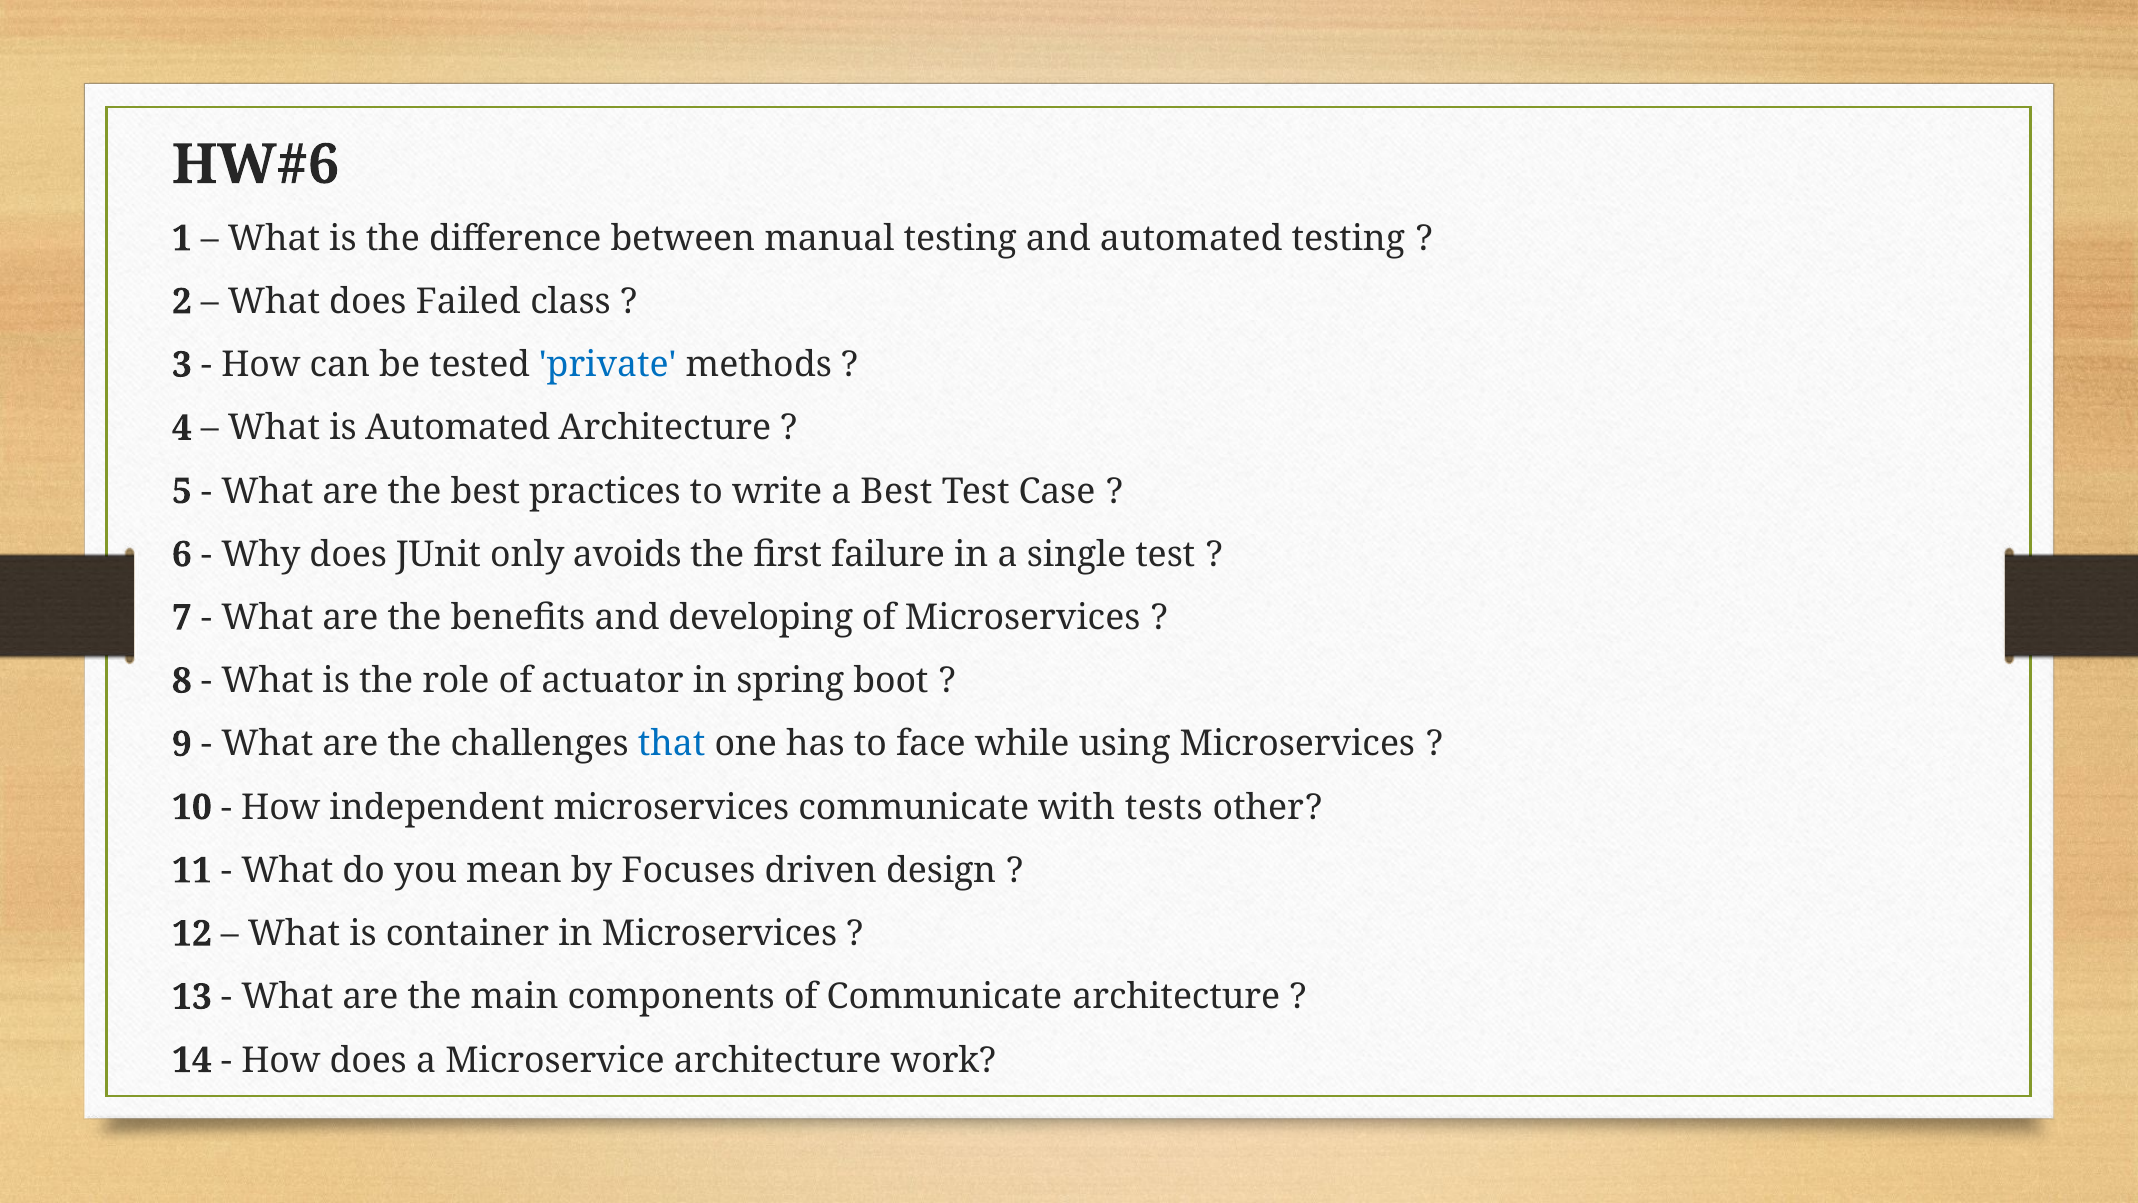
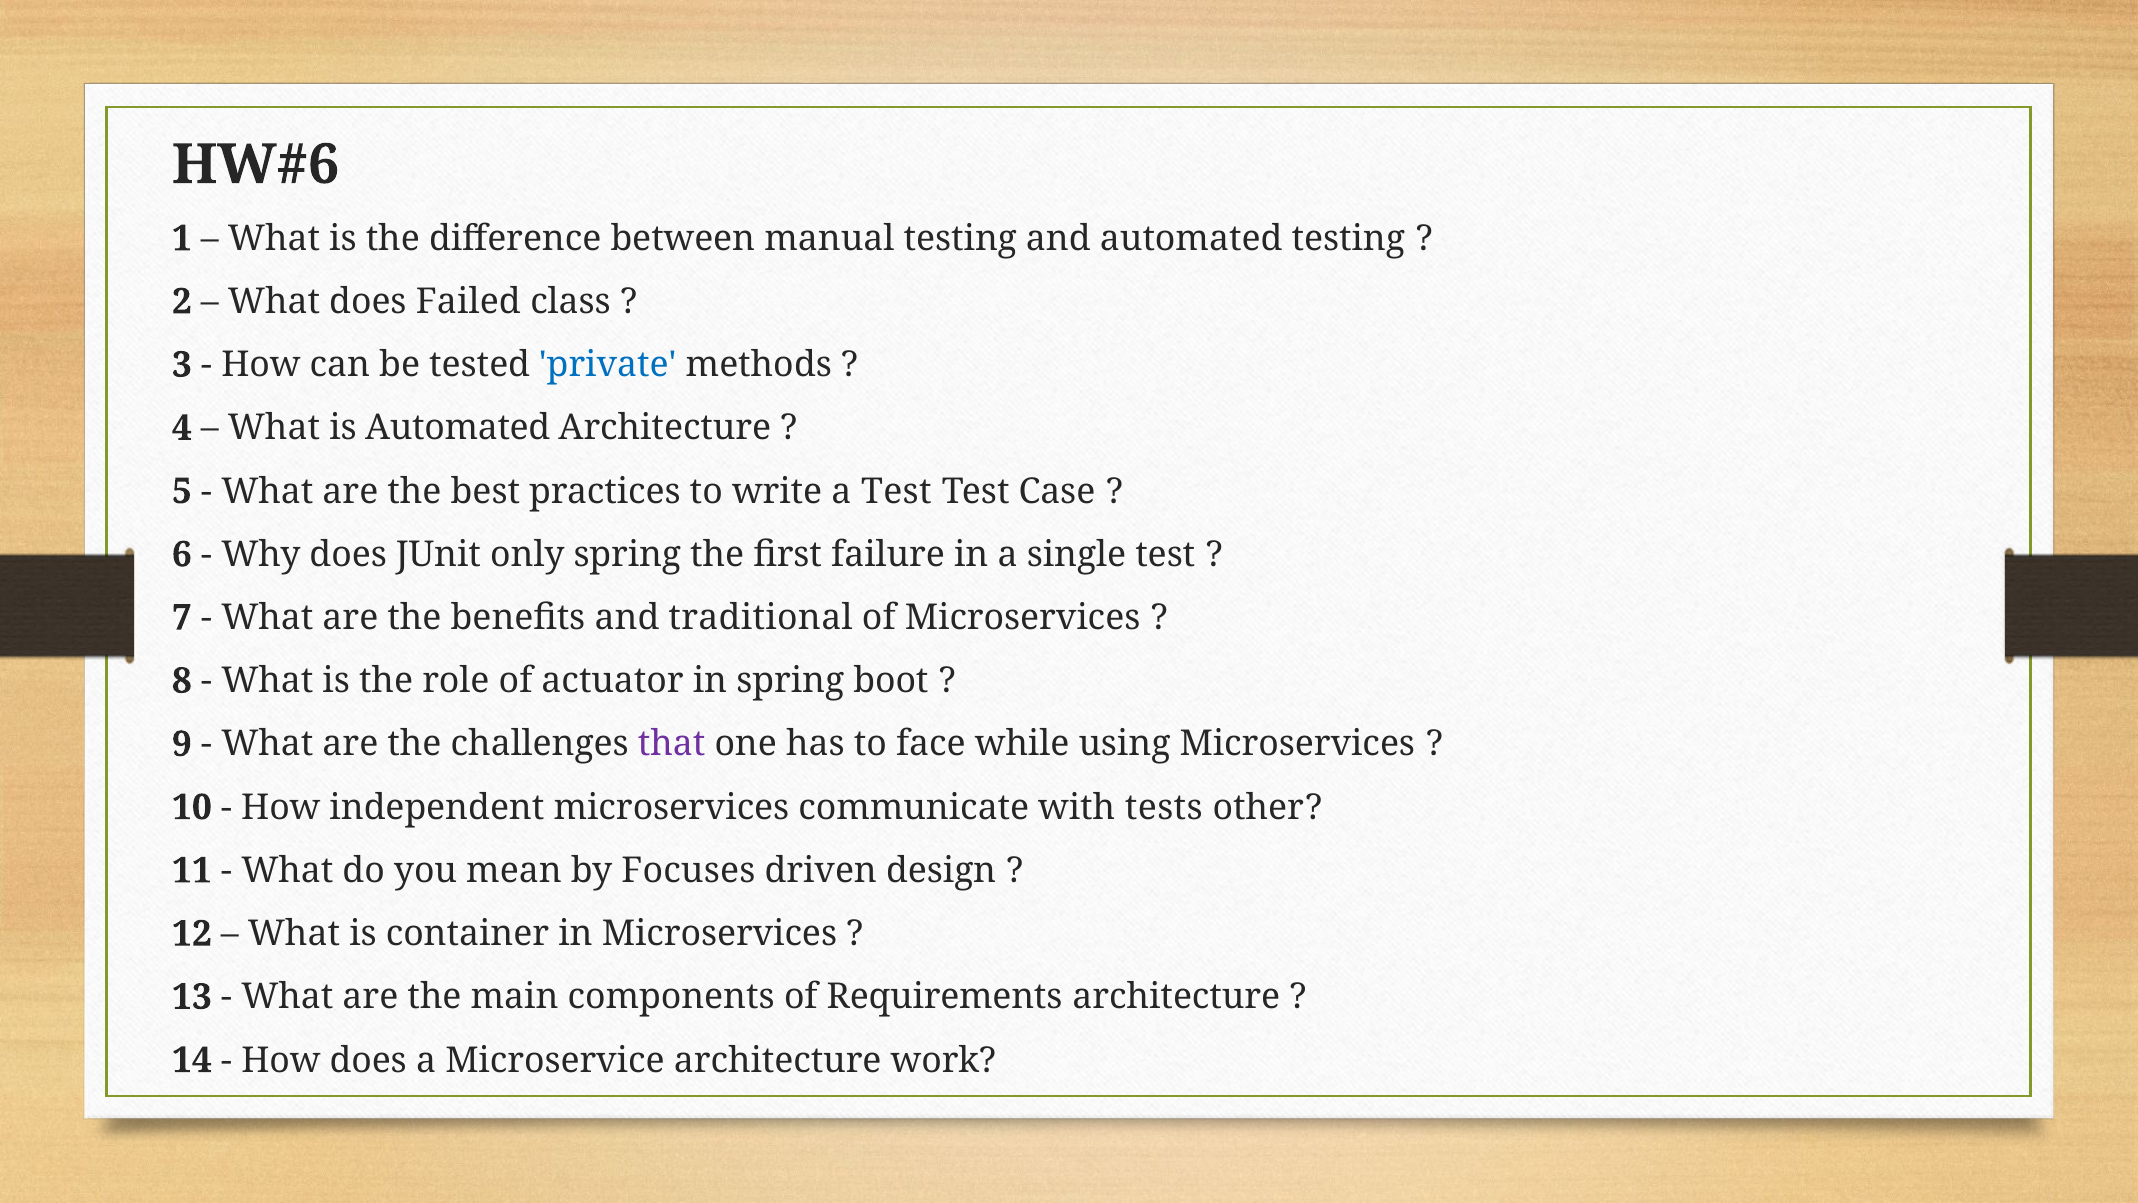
a Best: Best -> Test (896, 491)
only avoids: avoids -> spring (627, 554)
developing: developing -> traditional (761, 618)
that colour: blue -> purple (672, 744)
of Communicate: Communicate -> Requirements (945, 997)
